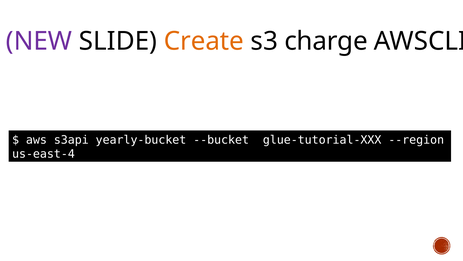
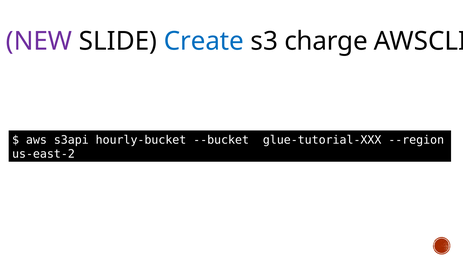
Create colour: orange -> blue (204, 41)
yearly-bucket: yearly-bucket -> hourly-bucket (141, 140)
us-east-4: us-east-4 -> us-east-2 (43, 154)
